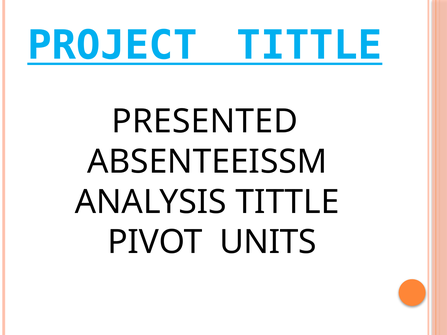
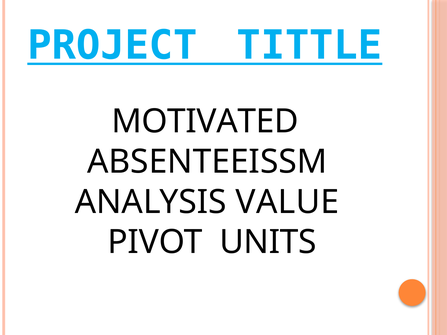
PRESENTED: PRESENTED -> MOTIVATED (205, 122)
ANALYSIS TITTLE: TITTLE -> VALUE (287, 202)
